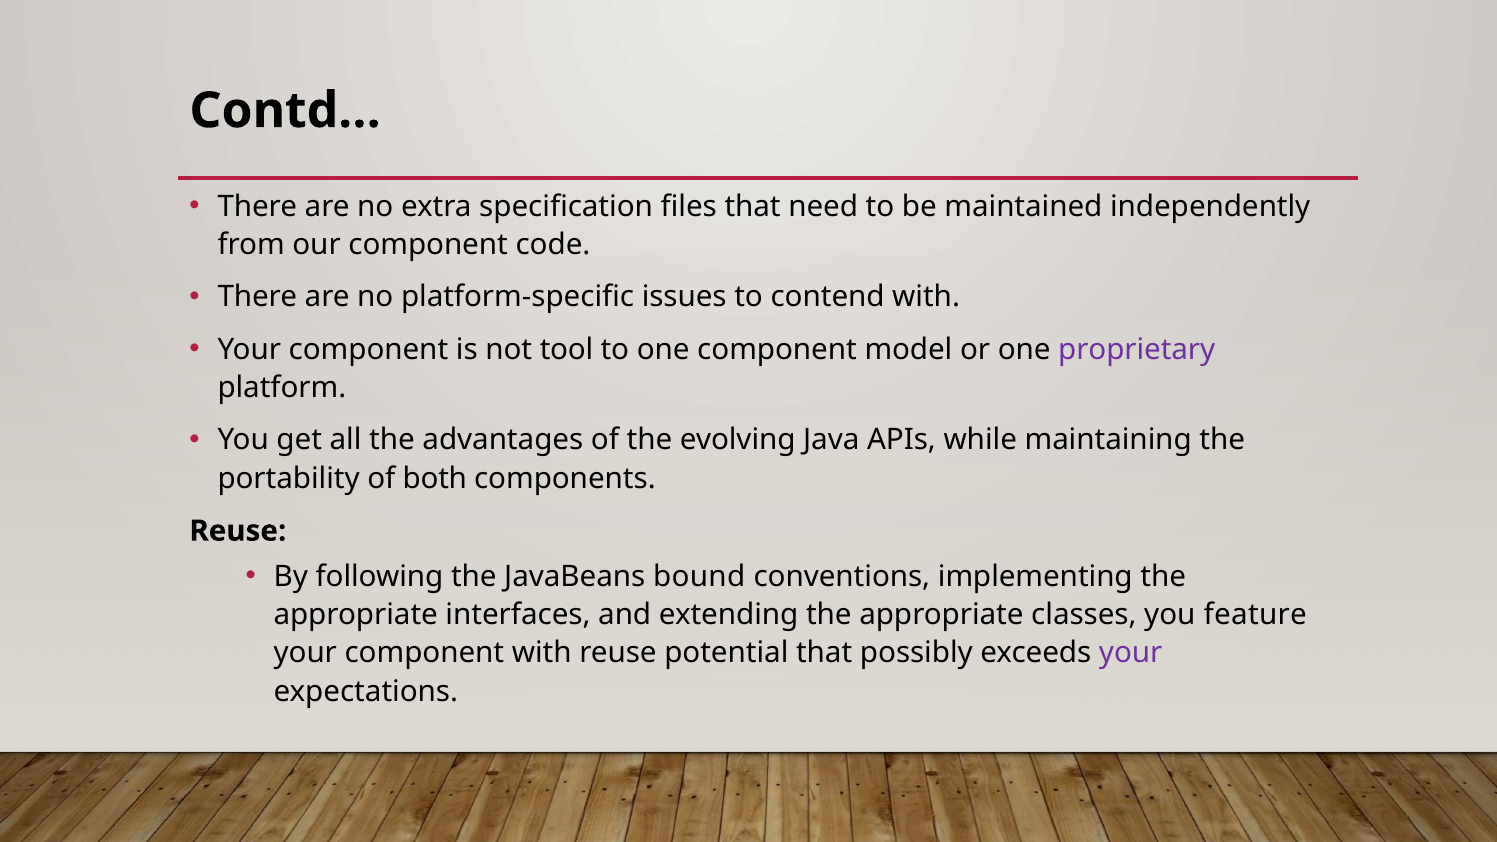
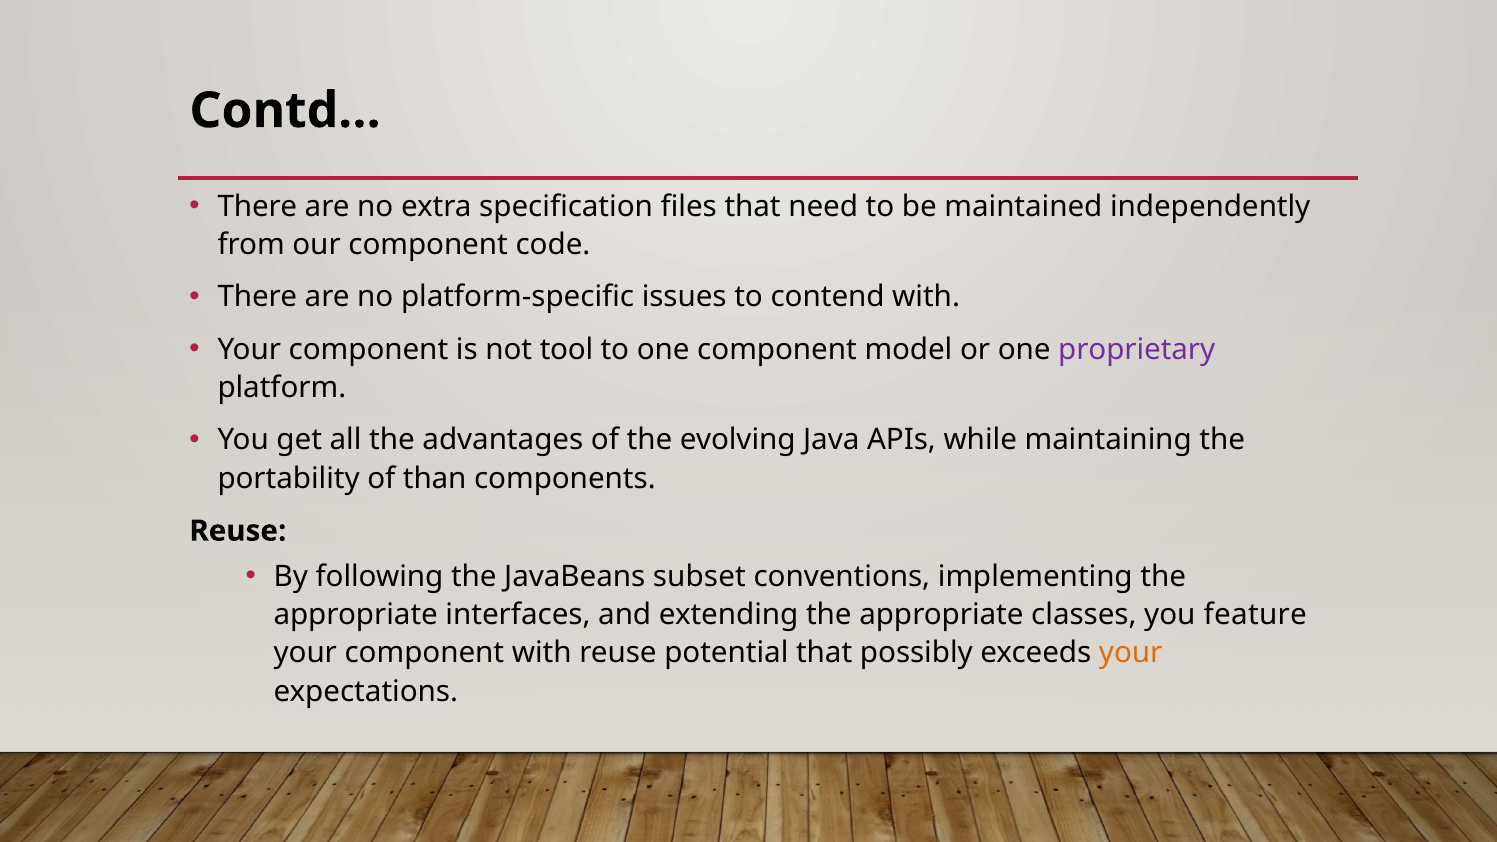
both: both -> than (435, 479)
bound: bound -> subset (699, 576)
your colour: purple -> orange (1131, 653)
